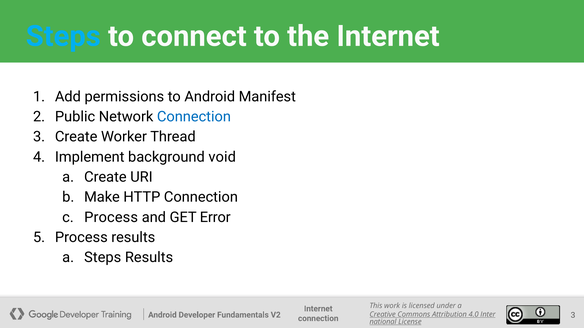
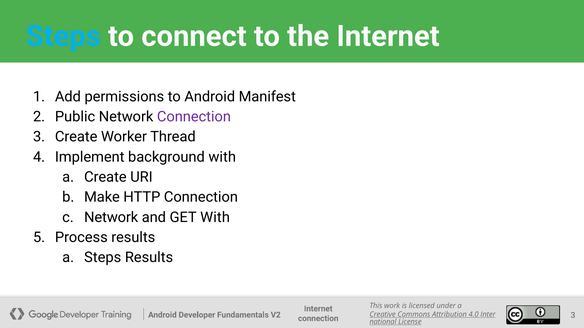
Connection colour: blue -> purple (194, 117)
background void: void -> with (222, 157)
Process: Process -> Network (111, 218)
GET Error: Error -> With (215, 218)
